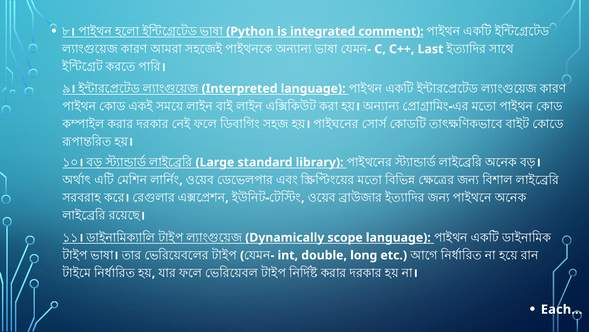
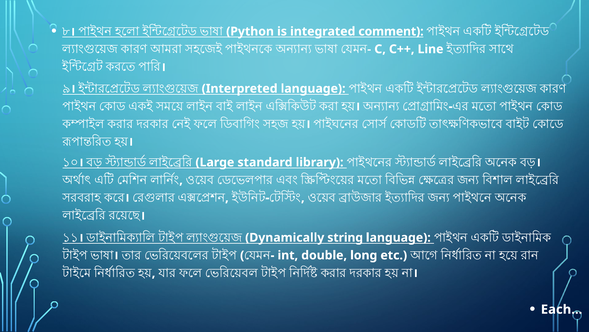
Last: Last -> Line (431, 49)
scope: scope -> string (345, 237)
